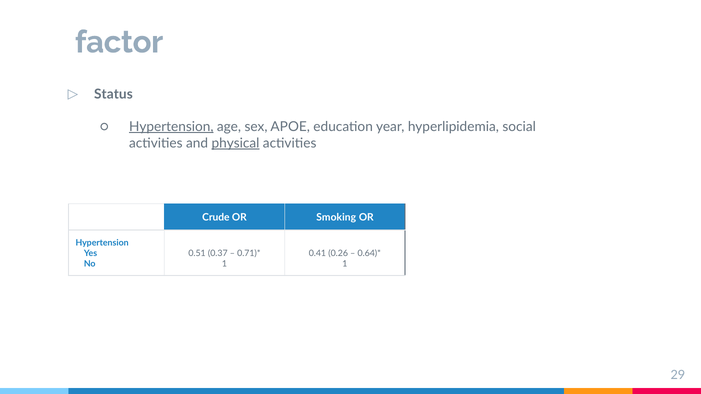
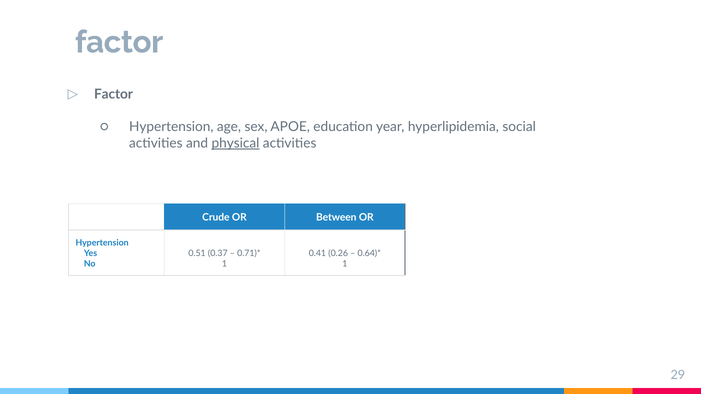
Status: Status -> Factor (113, 94)
Hypertension underline: present -> none (171, 127)
Smoking: Smoking -> Between (336, 218)
